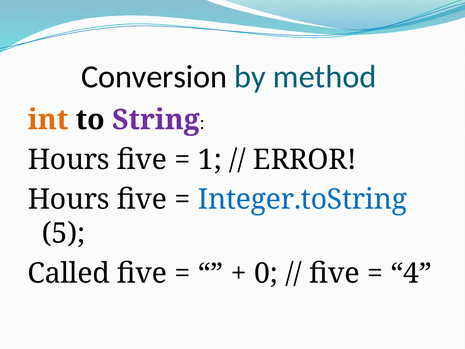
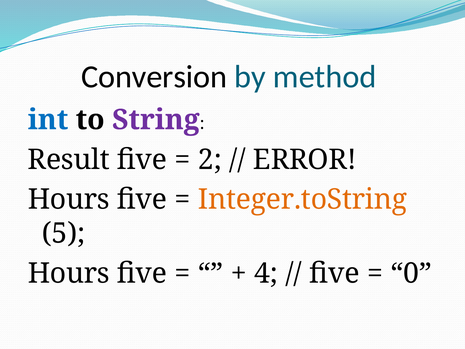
int colour: orange -> blue (48, 120)
Hours: Hours -> Result (69, 160)
1: 1 -> 2 (210, 160)
Integer.toString colour: blue -> orange (303, 199)
Called: Called -> Hours (69, 273)
0: 0 -> 4 (266, 273)
4: 4 -> 0 (411, 273)
